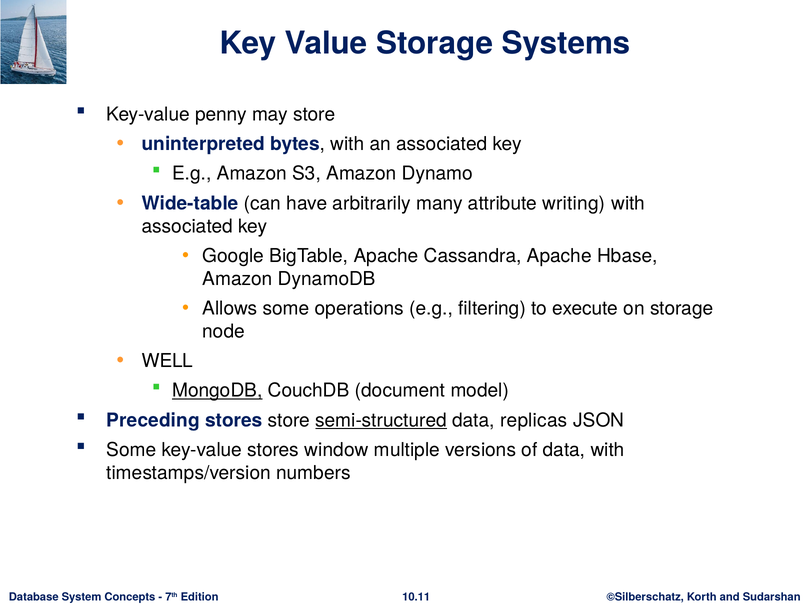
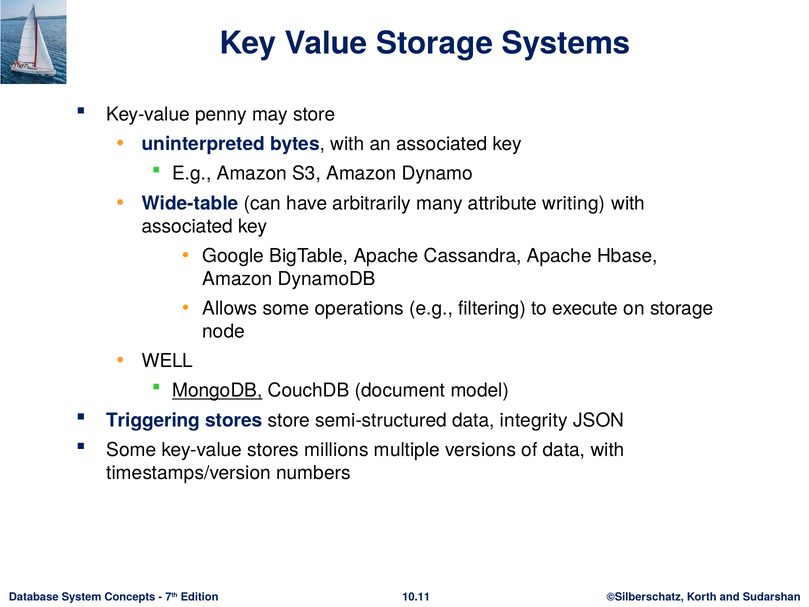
Preceding: Preceding -> Triggering (153, 420)
semi-structured underline: present -> none (381, 420)
replicas: replicas -> integrity (534, 420)
window: window -> millions (336, 450)
